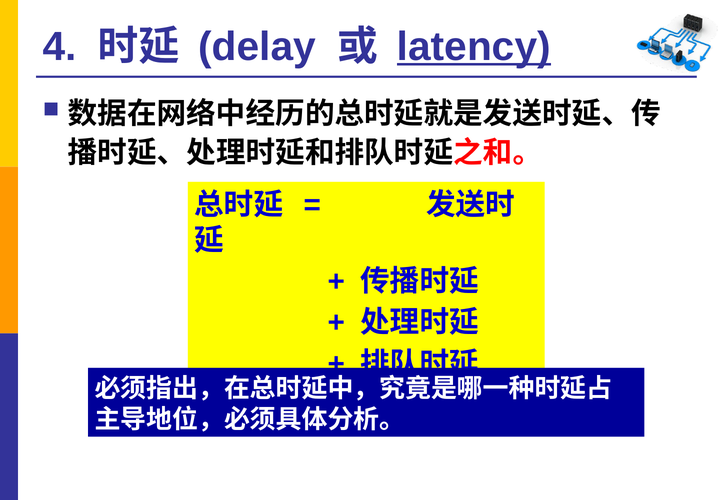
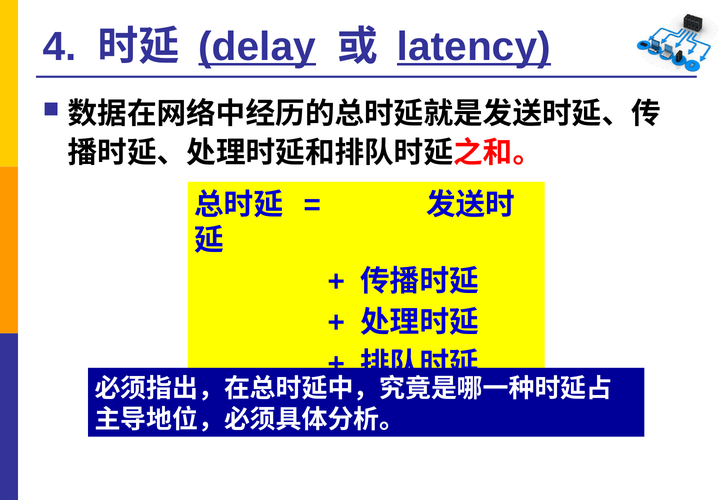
delay underline: none -> present (257, 47)
